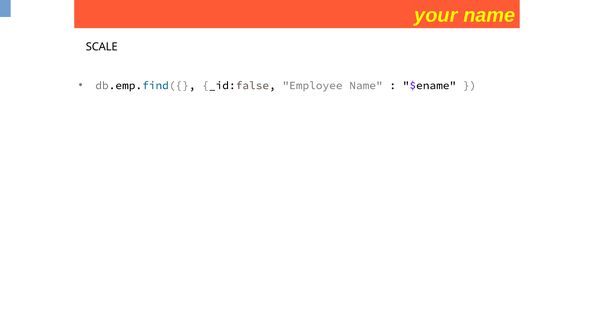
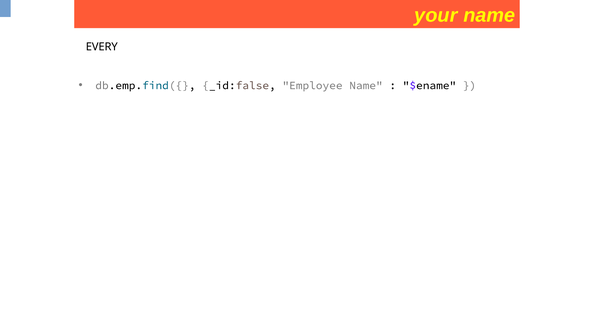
SCALE: SCALE -> EVERY (102, 47)
